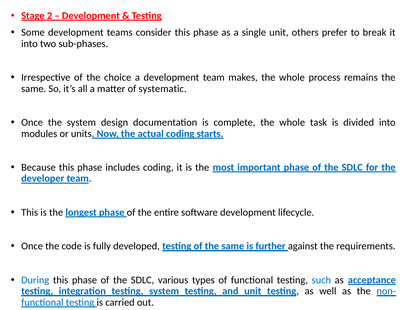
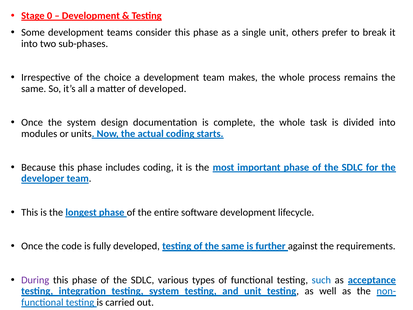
2: 2 -> 0 (50, 16)
of systematic: systematic -> developed (163, 89)
During colour: blue -> purple (35, 280)
